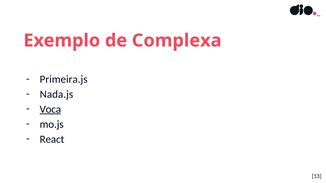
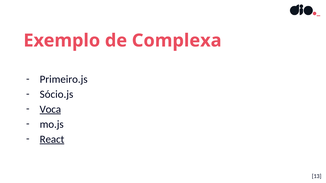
Primeira.js: Primeira.js -> Primeiro.js (64, 80)
Nada.js: Nada.js -> Sócio.js (57, 95)
React underline: none -> present (52, 139)
